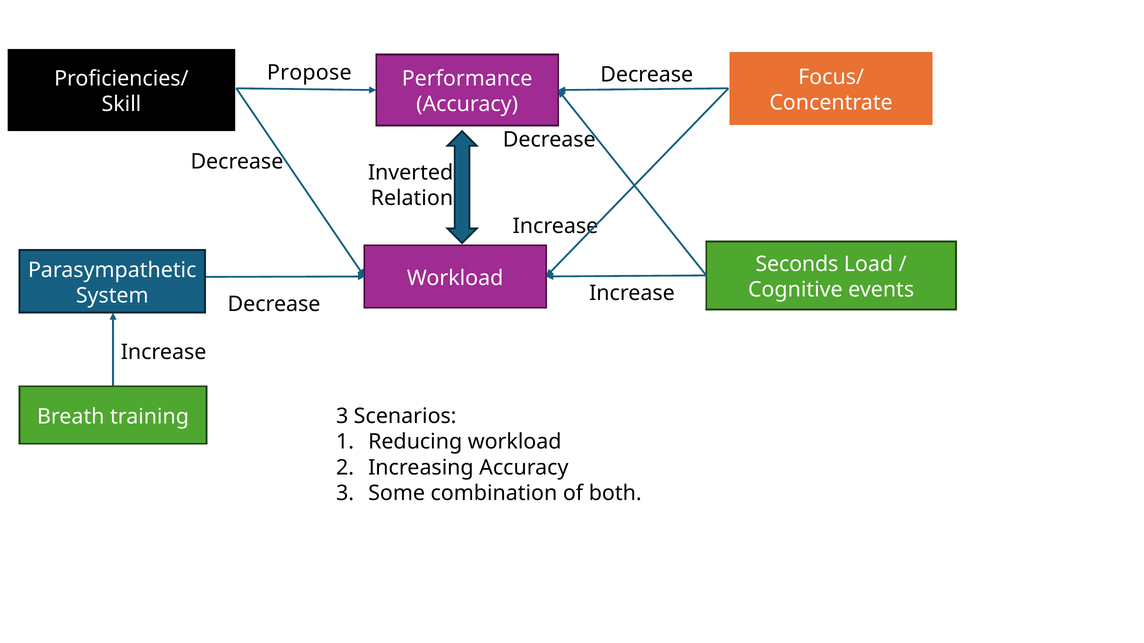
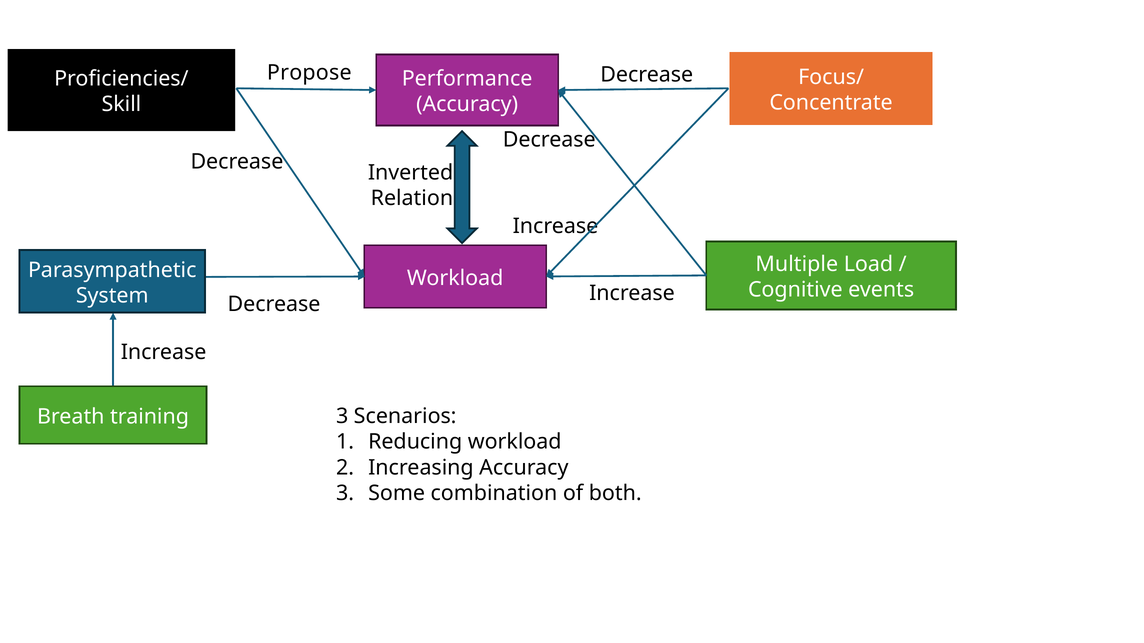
Seconds: Seconds -> Multiple (797, 264)
